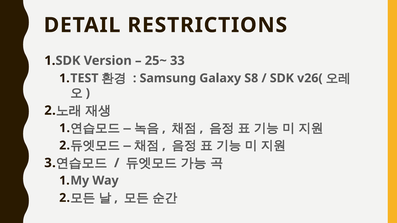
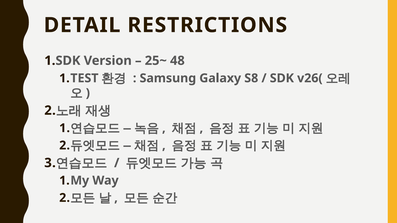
33: 33 -> 48 (177, 61)
